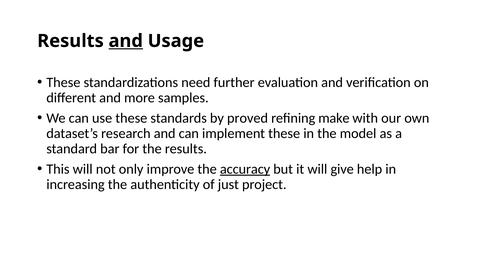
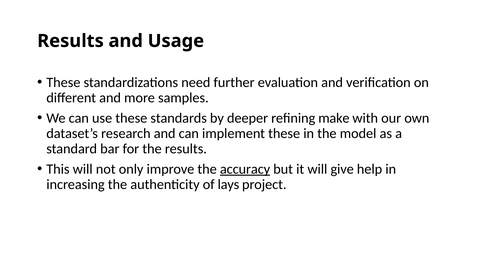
and underline: present -> none (126, 41)
proved: proved -> deeper (248, 118)
just: just -> lays (228, 185)
